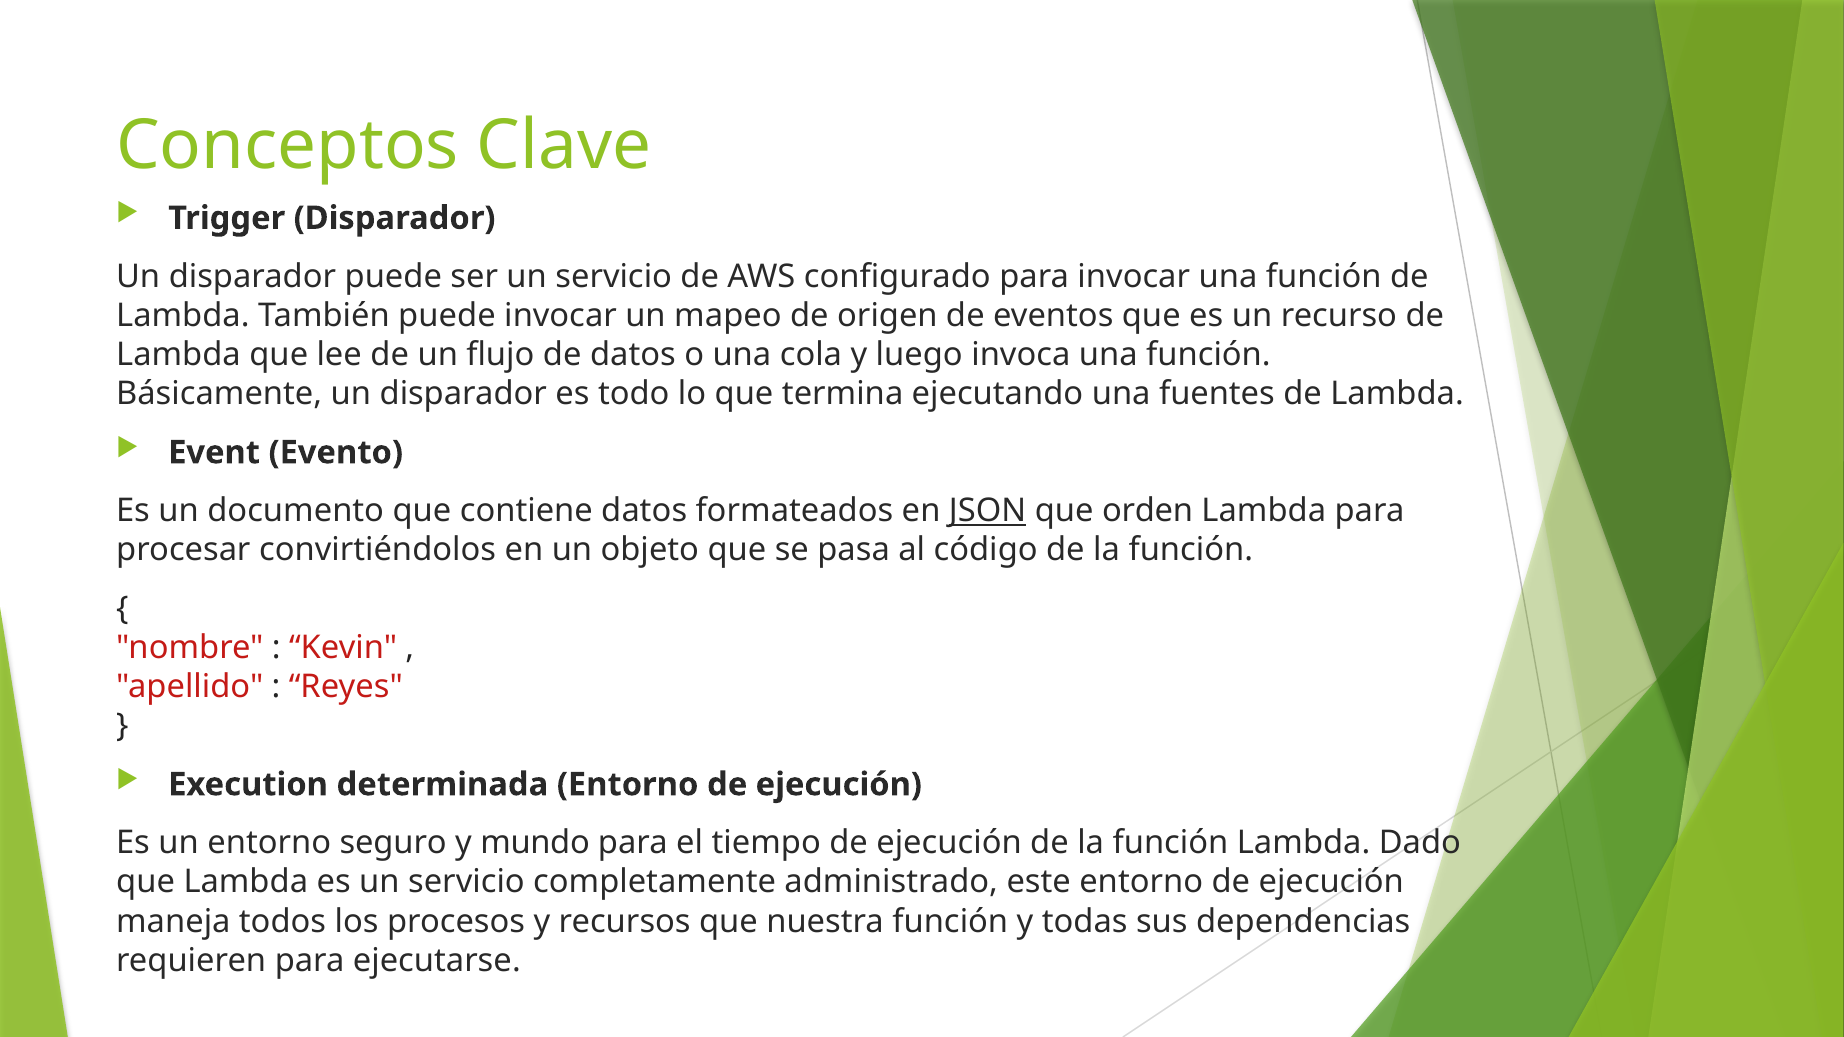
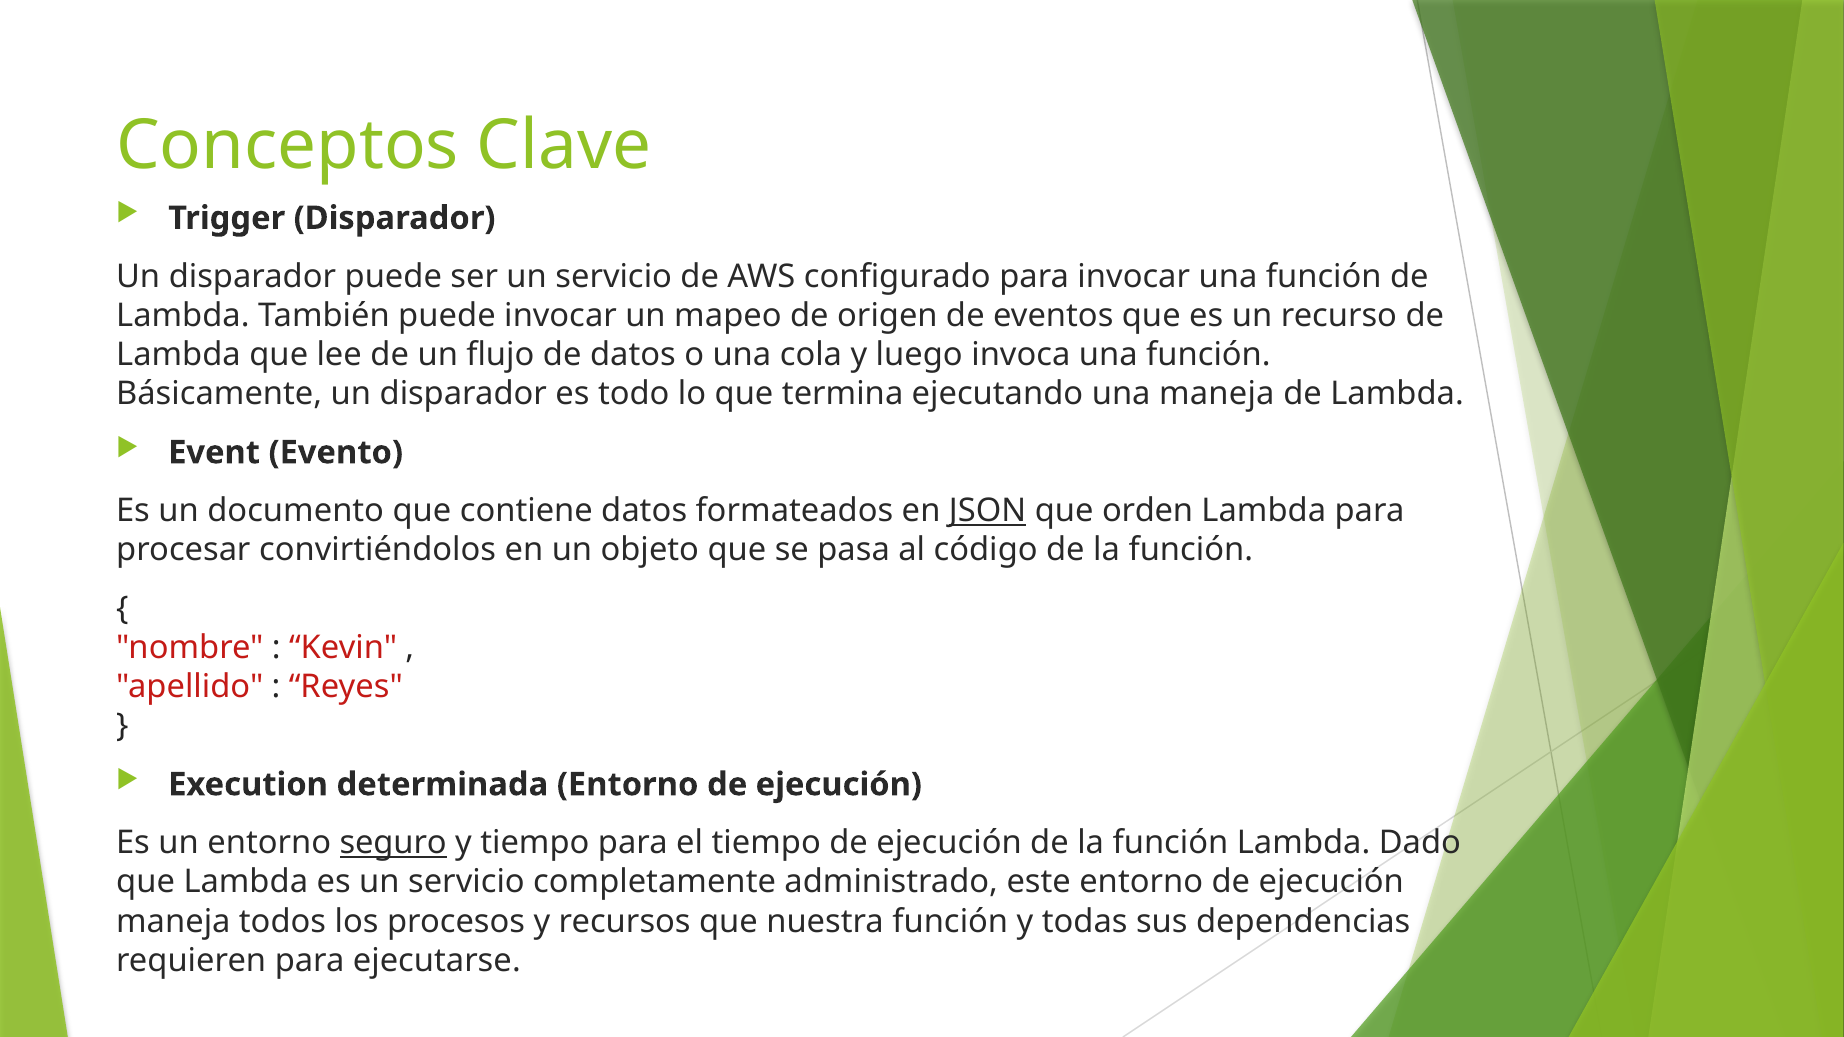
una fuentes: fuentes -> maneja (1217, 394)
seguro underline: none -> present (393, 843)
y mundo: mundo -> tiempo (535, 843)
